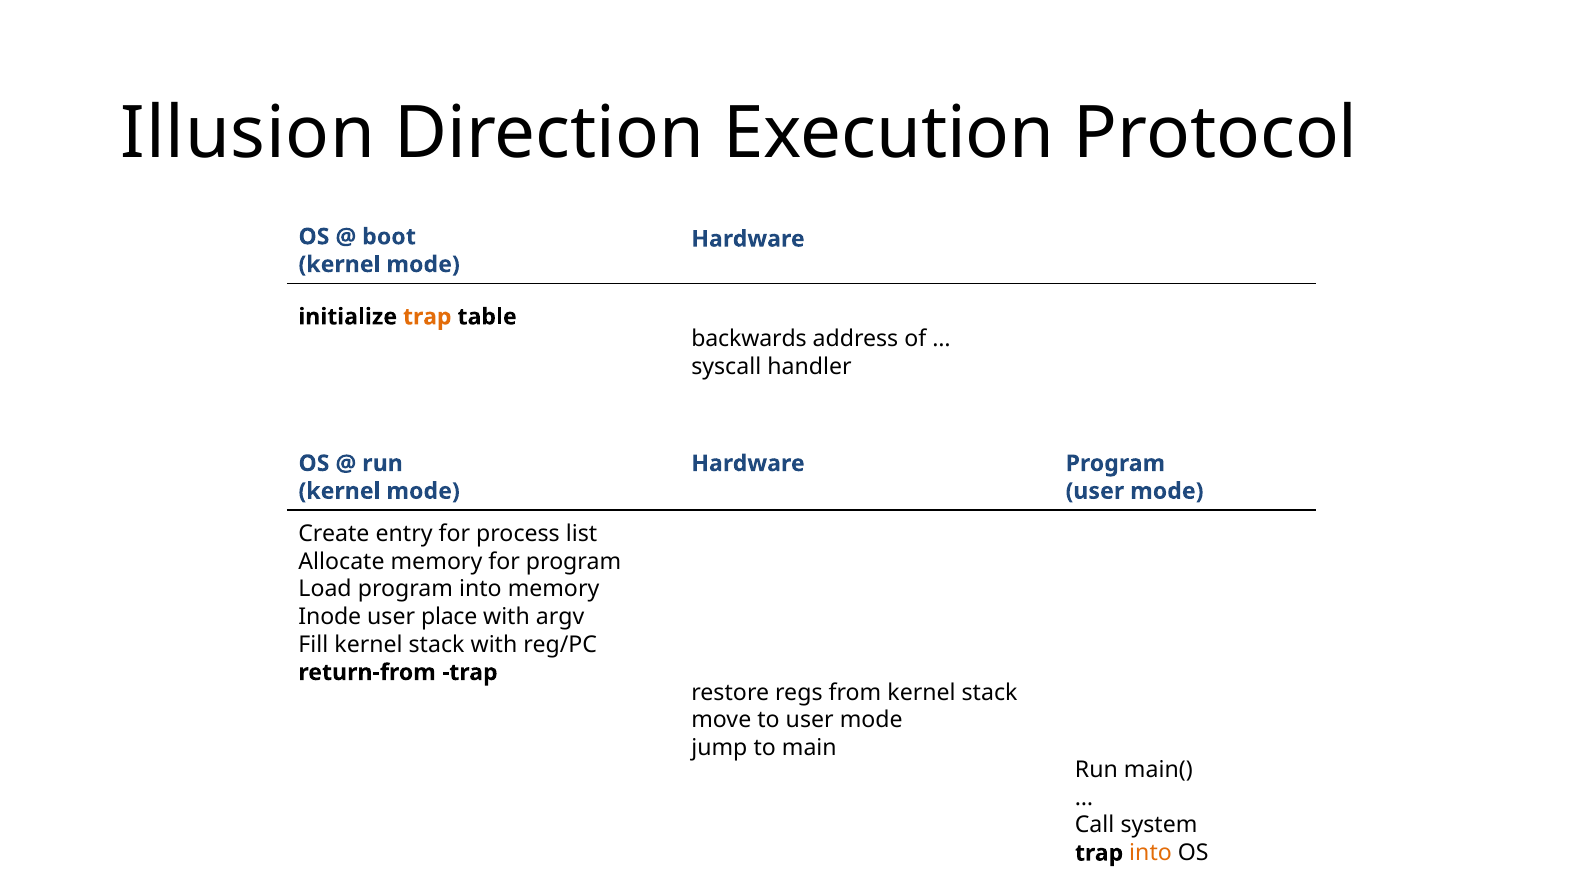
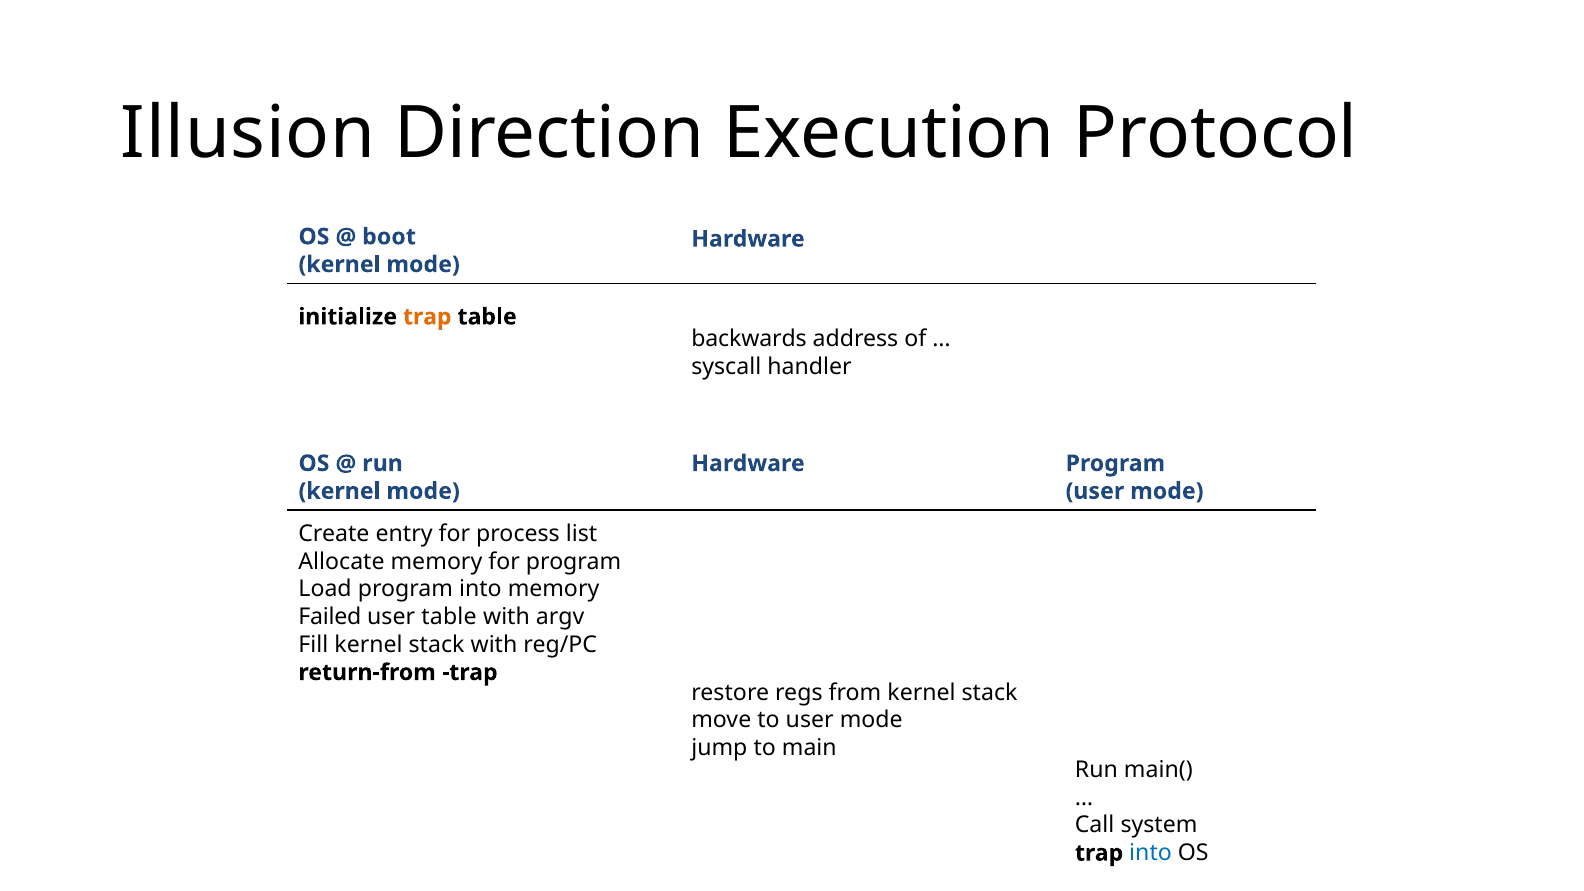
Inode: Inode -> Failed (330, 617)
user place: place -> table (449, 617)
into colour: orange -> blue (1151, 853)
